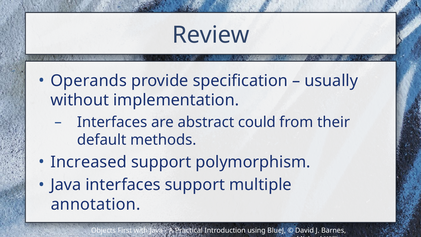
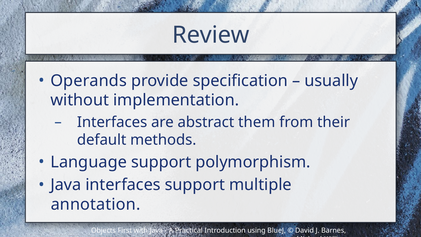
could: could -> them (257, 122)
Increased: Increased -> Language (89, 162)
